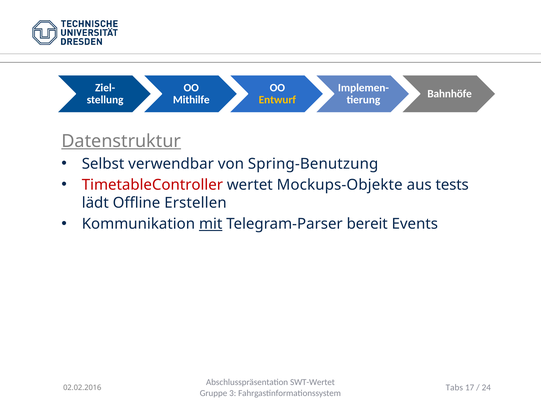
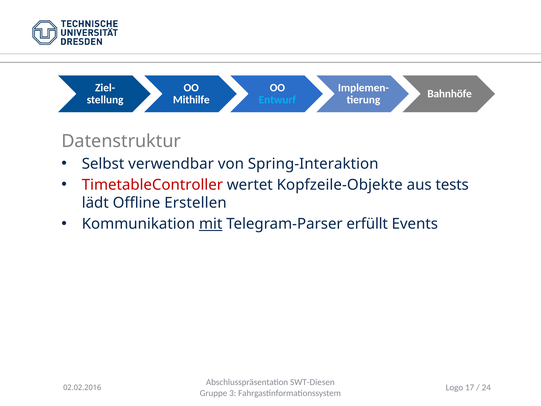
Entwurf colour: yellow -> light blue (277, 100)
Datenstruktur underline: present -> none (121, 141)
Spring-Benutzung: Spring-Benutzung -> Spring-Interaktion (313, 164)
Mockups-Objekte: Mockups-Objekte -> Kopfzeile-Objekte (340, 185)
bereit: bereit -> erfüllt (367, 224)
SWT-Wertet: SWT-Wertet -> SWT-Diesen (312, 382)
Tabs: Tabs -> Logo (454, 387)
